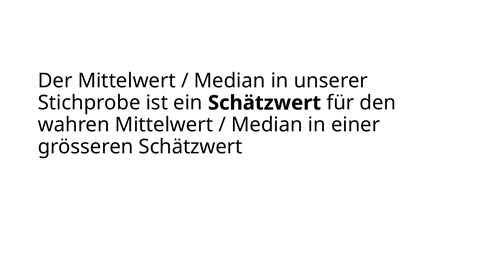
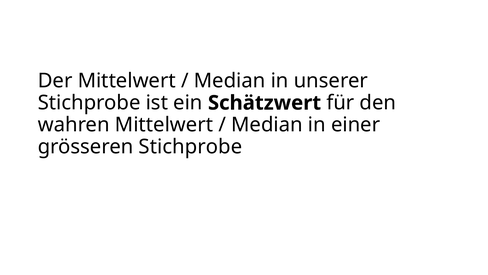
grösseren Schätzwert: Schätzwert -> Stichprobe (190, 147)
